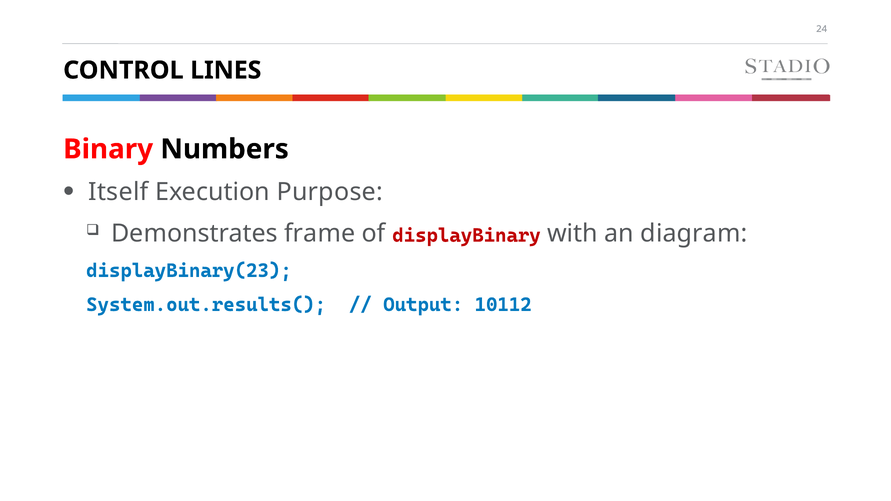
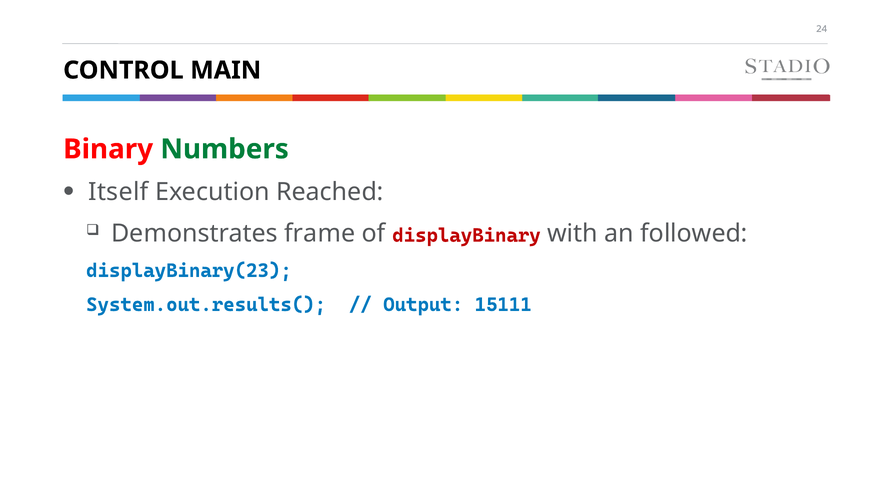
LINES: LINES -> MAIN (226, 70)
Numbers colour: black -> green (225, 149)
Purpose: Purpose -> Reached (330, 192)
diagram: diagram -> followed (694, 234)
10112: 10112 -> 15111 (503, 305)
